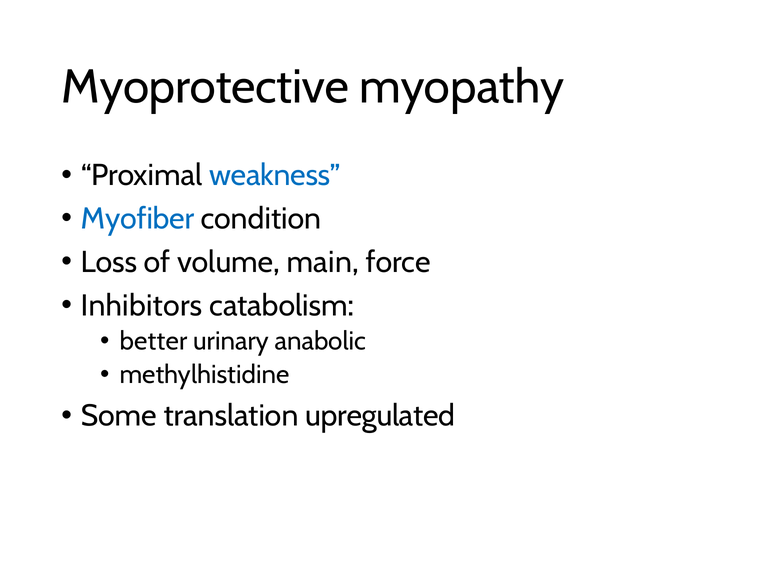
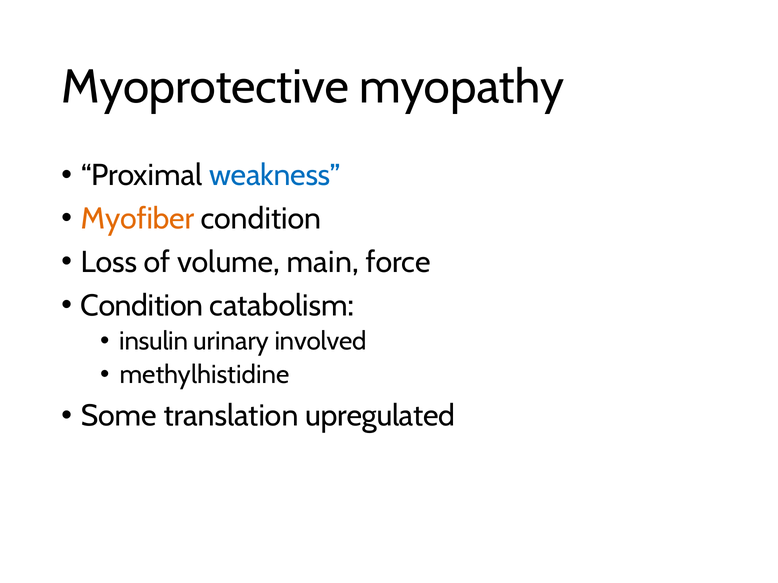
Myofiber colour: blue -> orange (138, 219)
Inhibitors: Inhibitors -> Condition (142, 306)
better: better -> insulin (154, 342)
anabolic: anabolic -> involved (321, 342)
